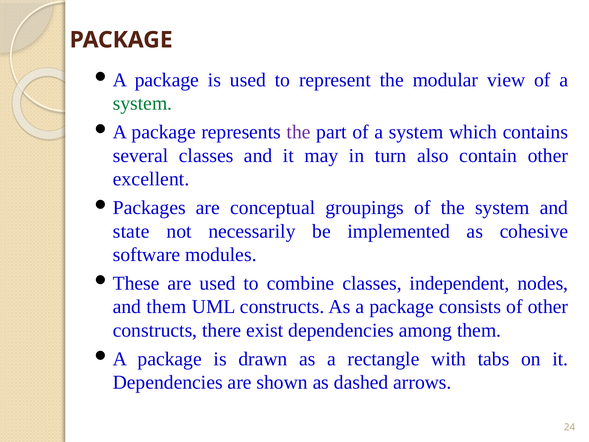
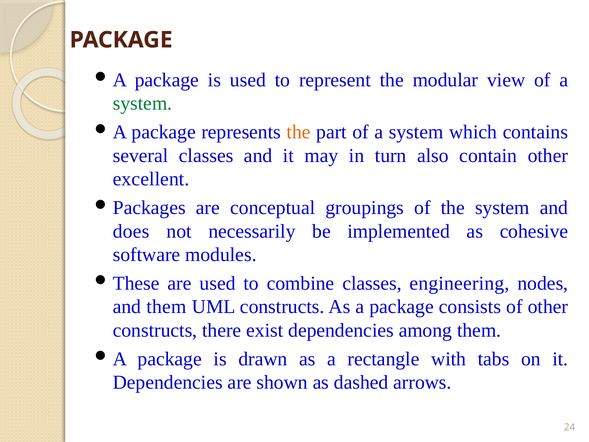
the colour: purple -> orange (299, 132)
state: state -> does (131, 231)
independent: independent -> engineering (459, 283)
